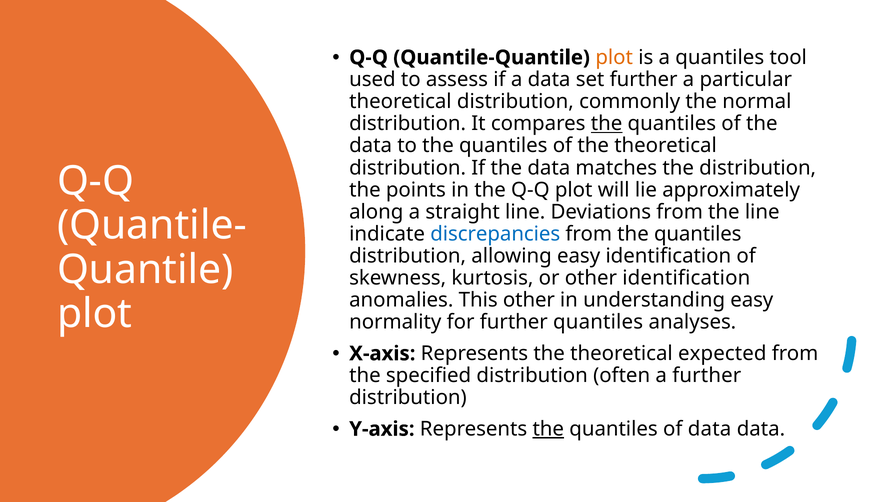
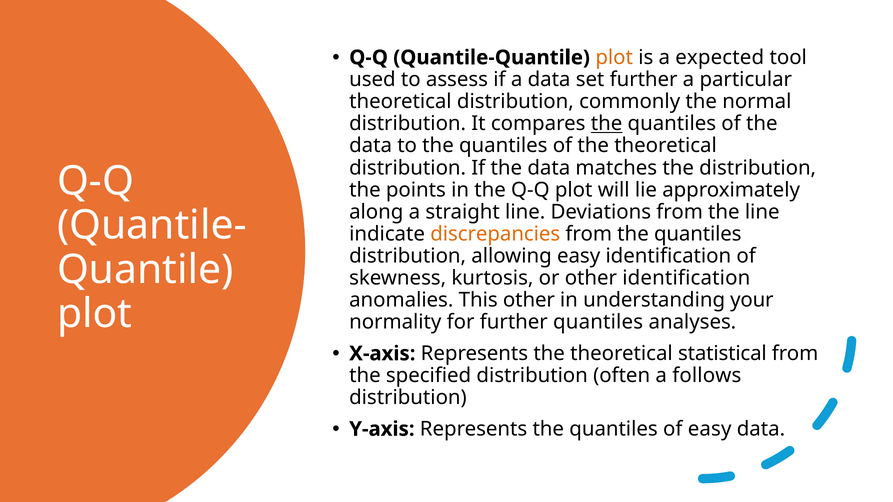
a quantiles: quantiles -> expected (720, 58)
discrepancies colour: blue -> orange (495, 234)
understanding easy: easy -> your (752, 300)
expected: expected -> statistical (722, 354)
a further: further -> follows (707, 376)
the underline: present -> none (548, 429)
of data: data -> easy (710, 429)
